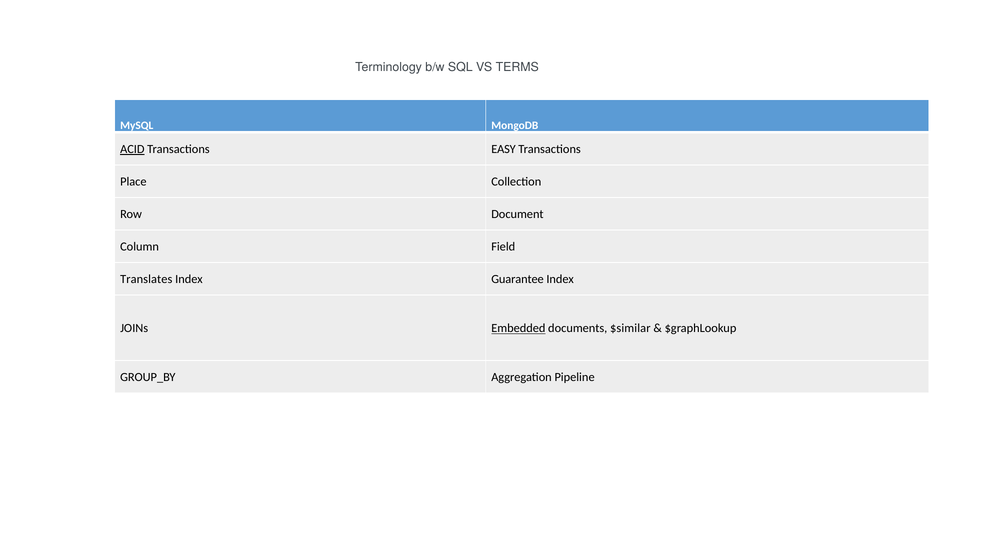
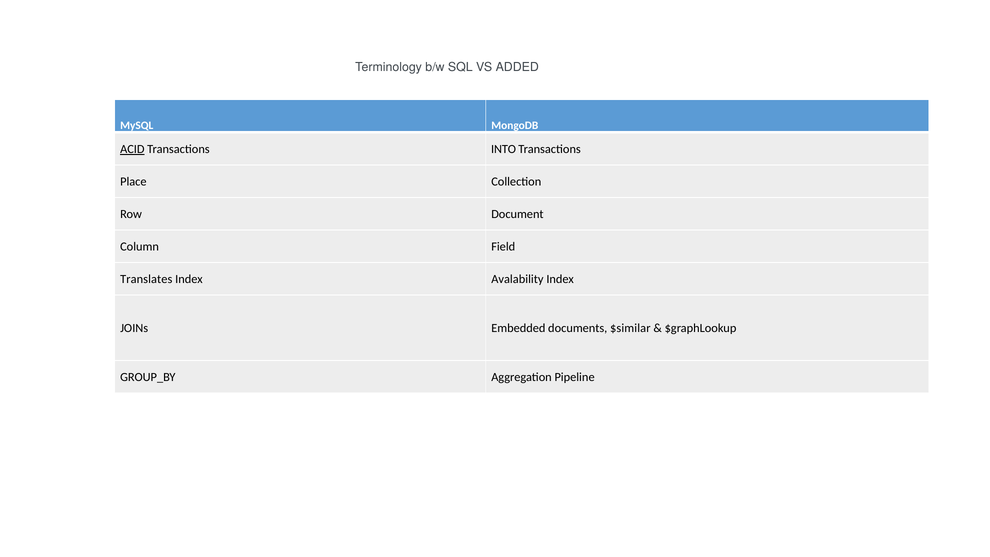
TERMS: TERMS -> ADDED (517, 67)
EASY: EASY -> INTO (504, 149)
Guarantee: Guarantee -> Avalability (517, 279)
Embedded underline: present -> none (518, 328)
